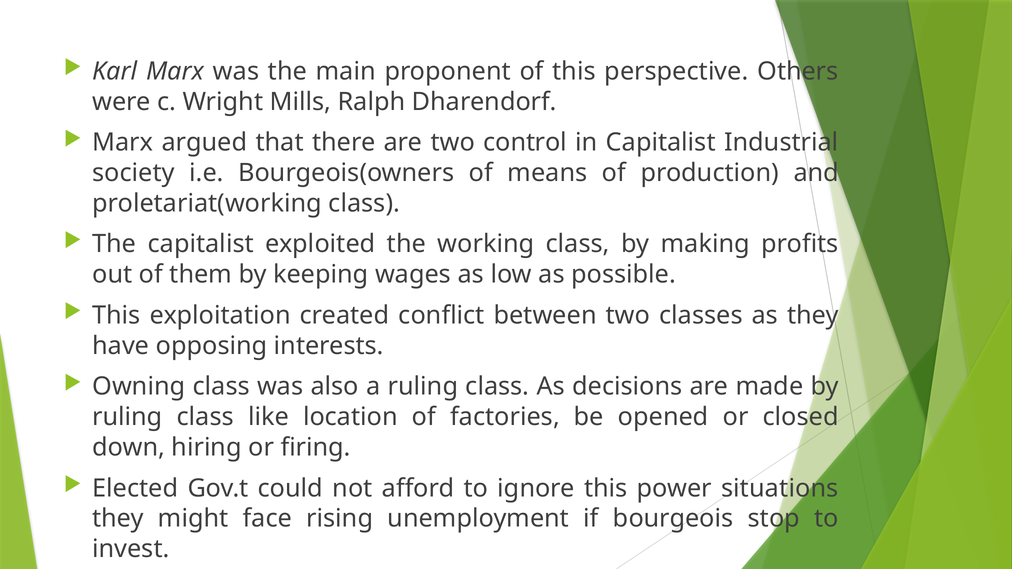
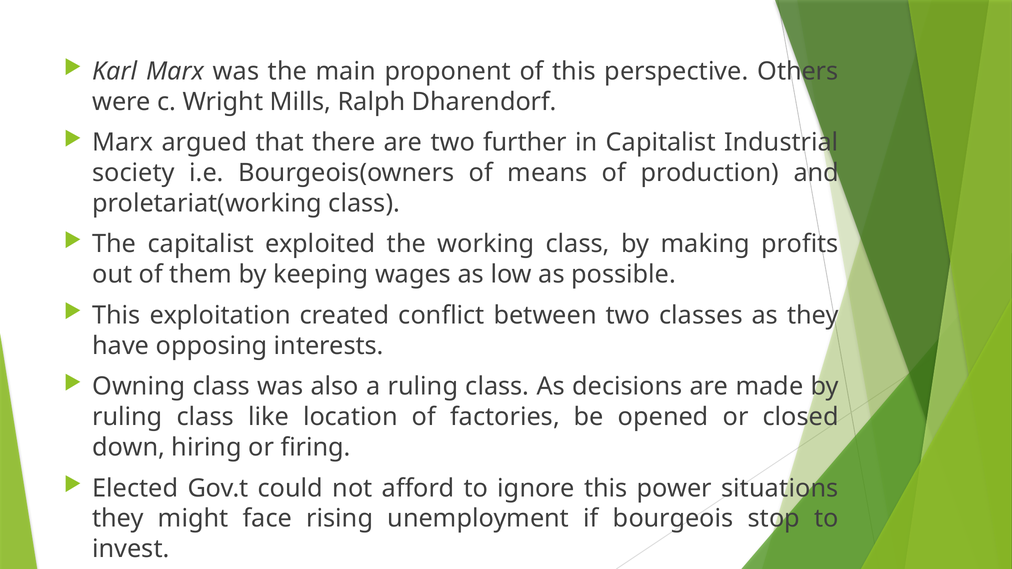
control: control -> further (525, 143)
